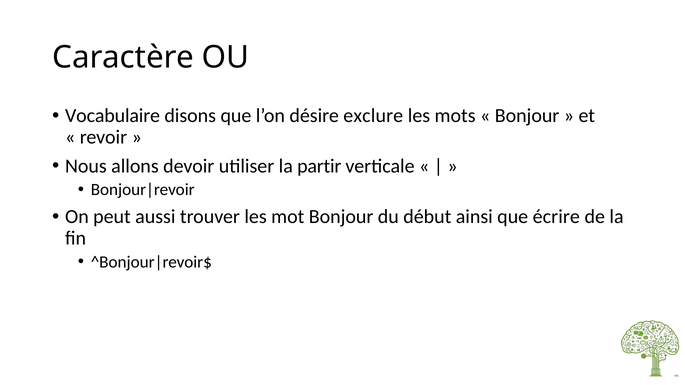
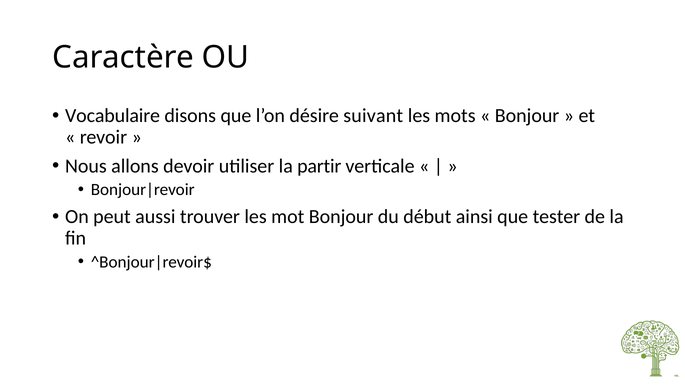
exclure: exclure -> suivant (373, 116)
écrire: écrire -> tester (556, 217)
